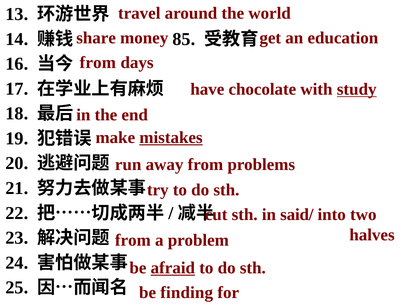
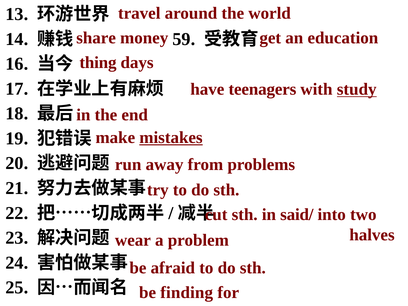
85: 85 -> 59 (184, 39)
from: from -> thing (98, 62)
chocolate: chocolate -> teenagers (262, 89)
from: from -> wear (133, 240)
afraid underline: present -> none (173, 268)
